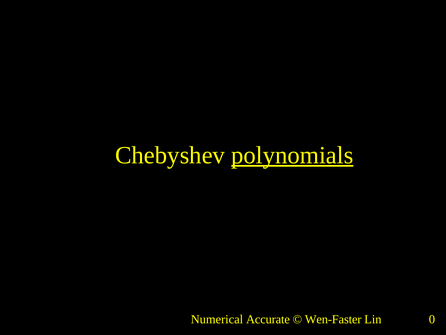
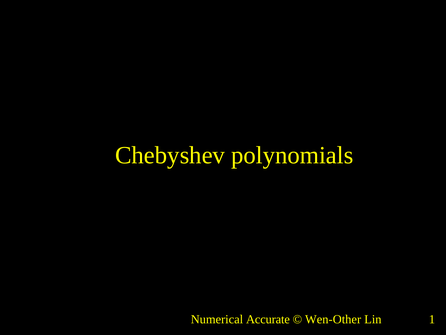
polynomials underline: present -> none (292, 155)
Wen-Faster: Wen-Faster -> Wen-Other (333, 319)
0: 0 -> 1 (432, 319)
